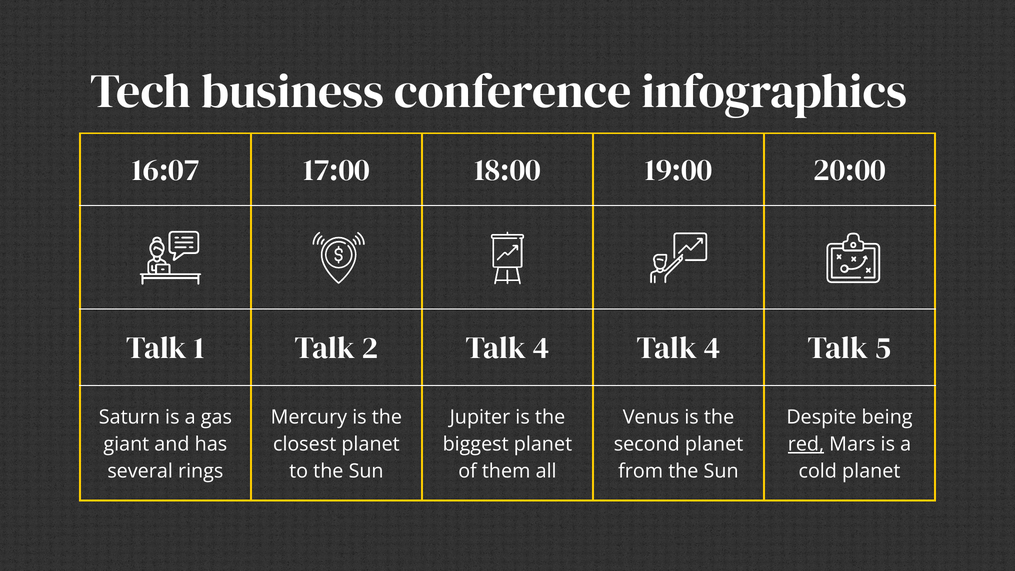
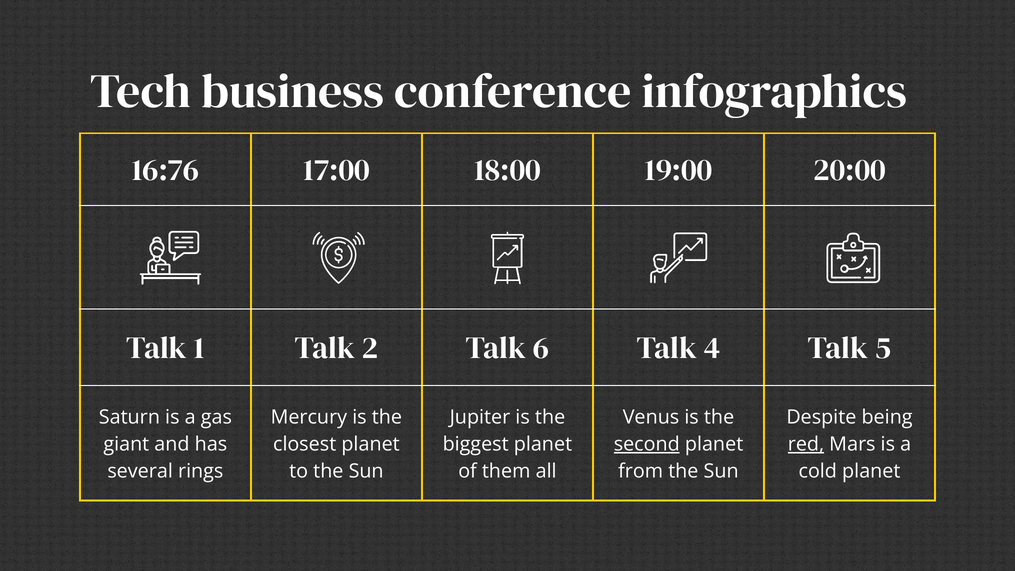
16:07: 16:07 -> 16:76 (166, 170)
2 Talk 4: 4 -> 6 (541, 348)
second underline: none -> present (647, 444)
